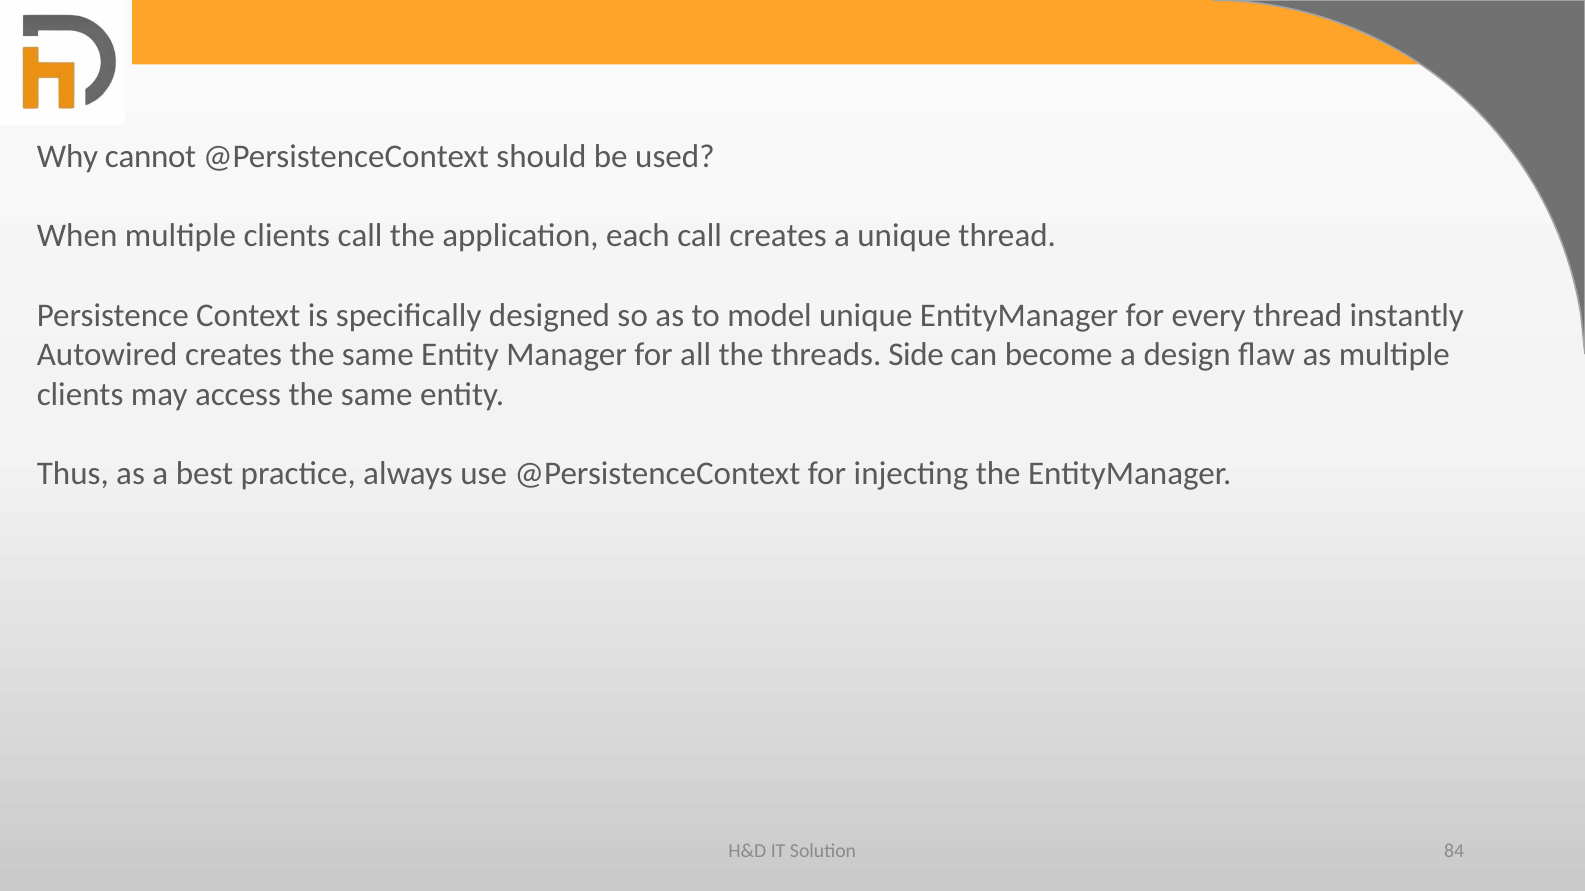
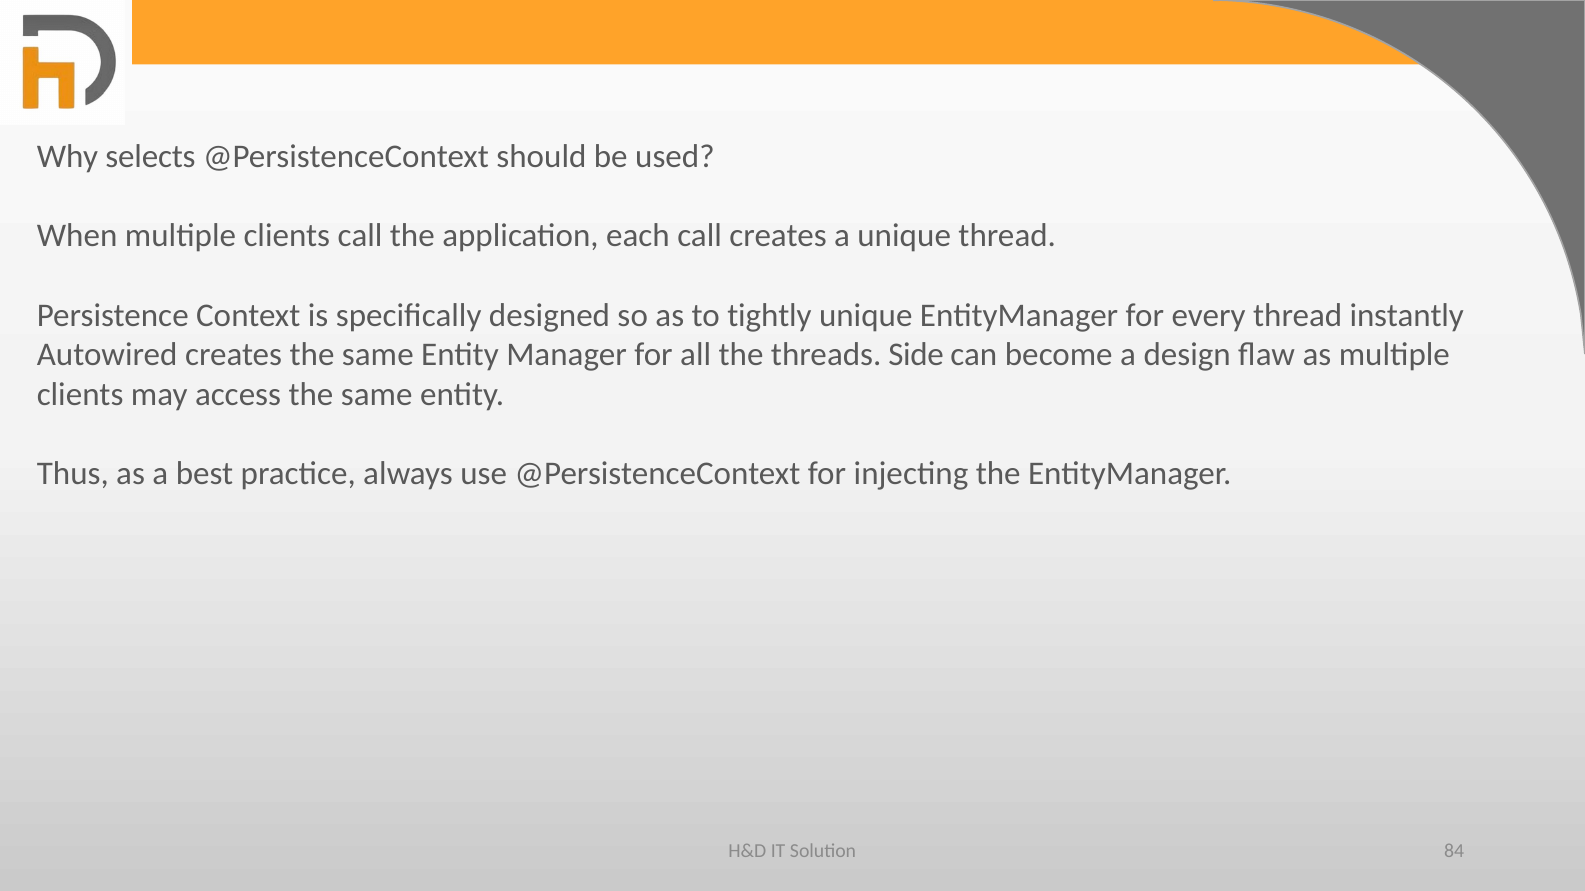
cannot: cannot -> selects (151, 157)
model: model -> tightly (769, 315)
